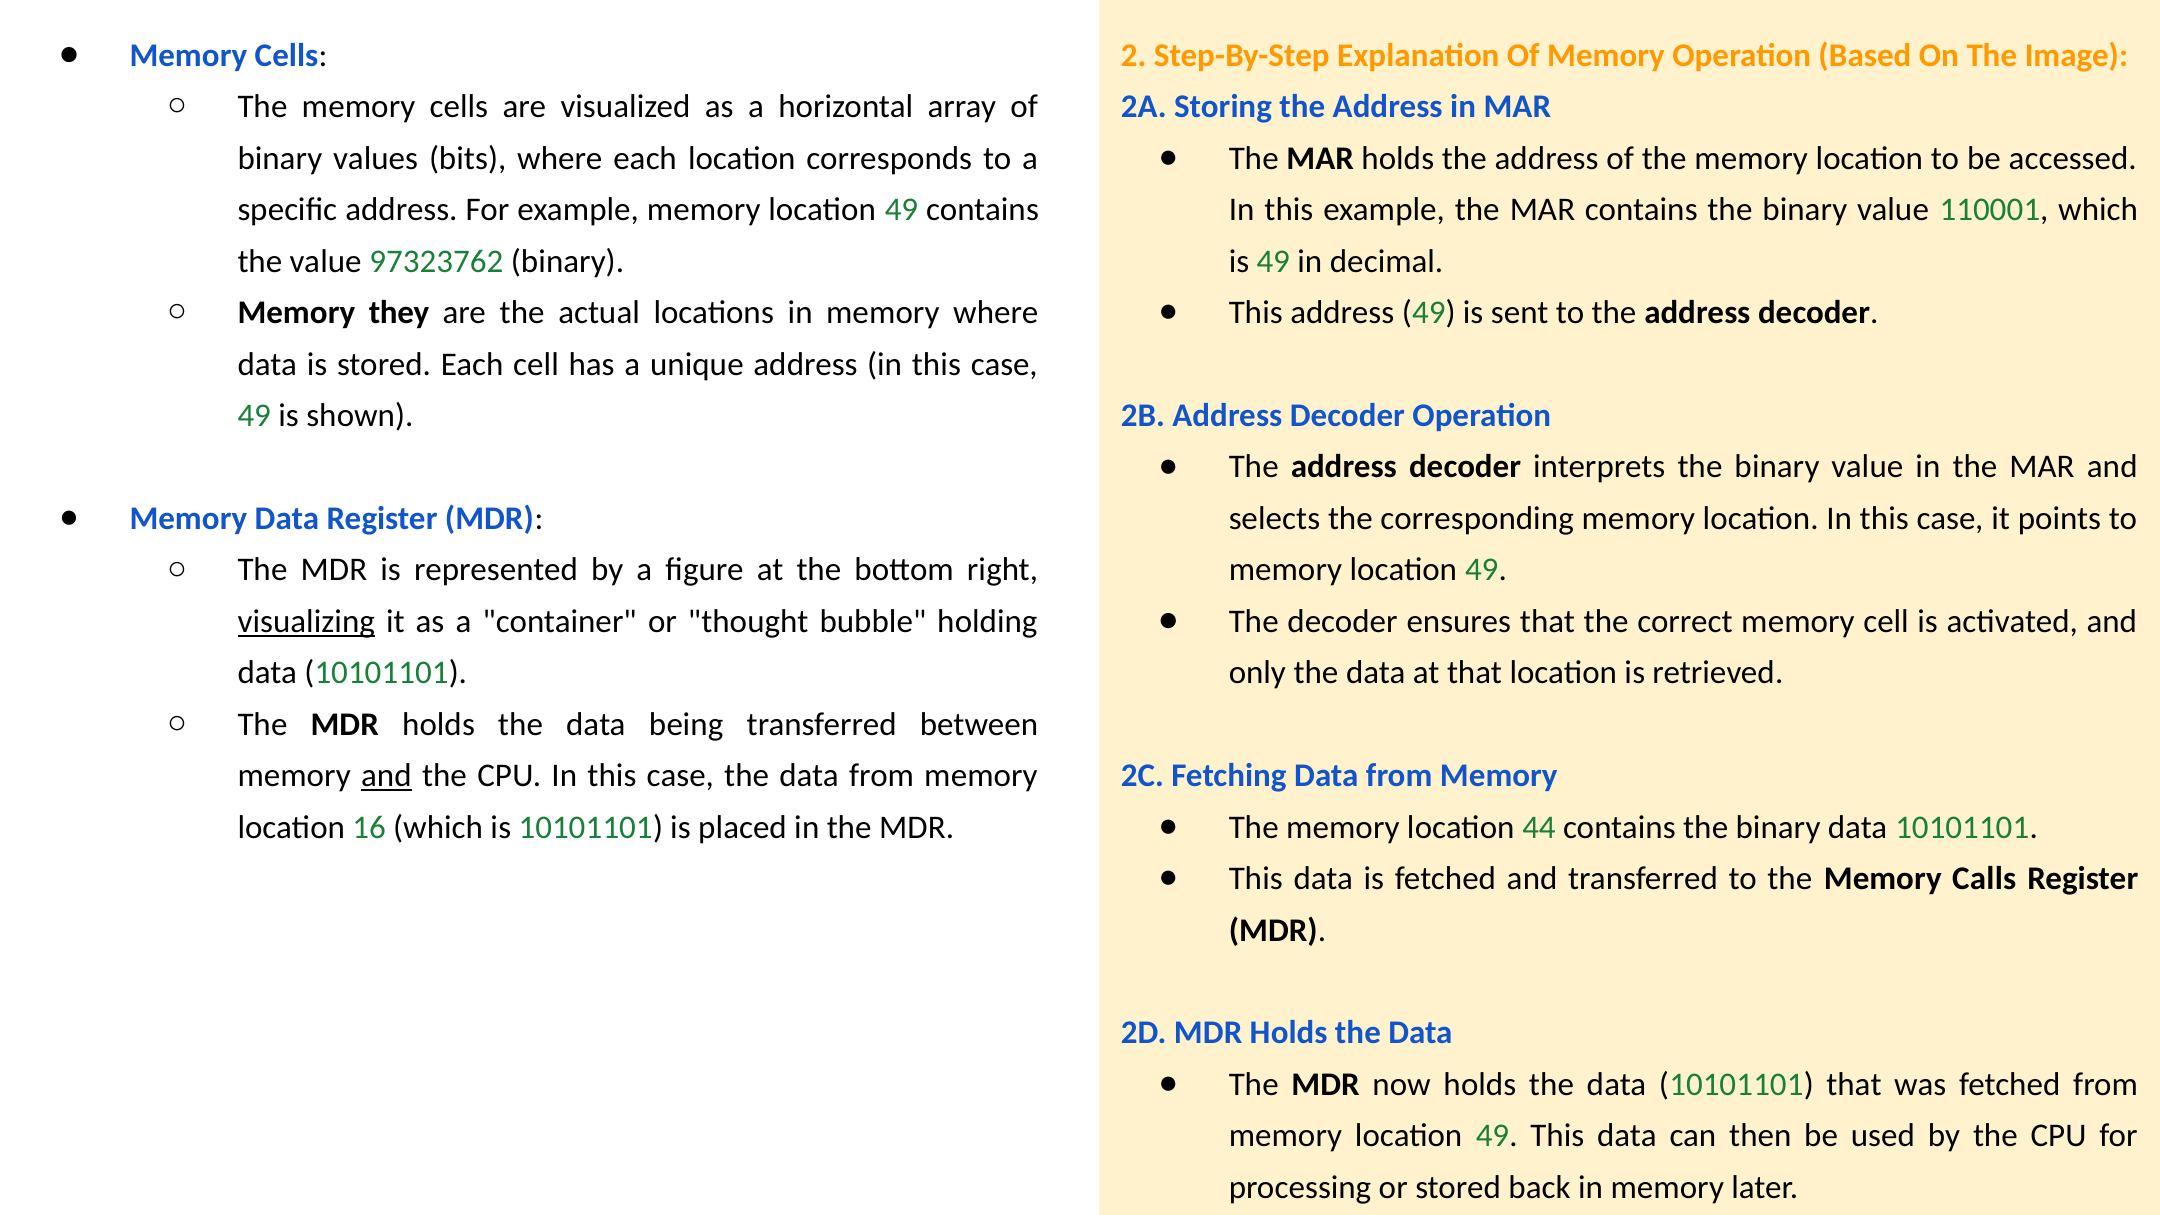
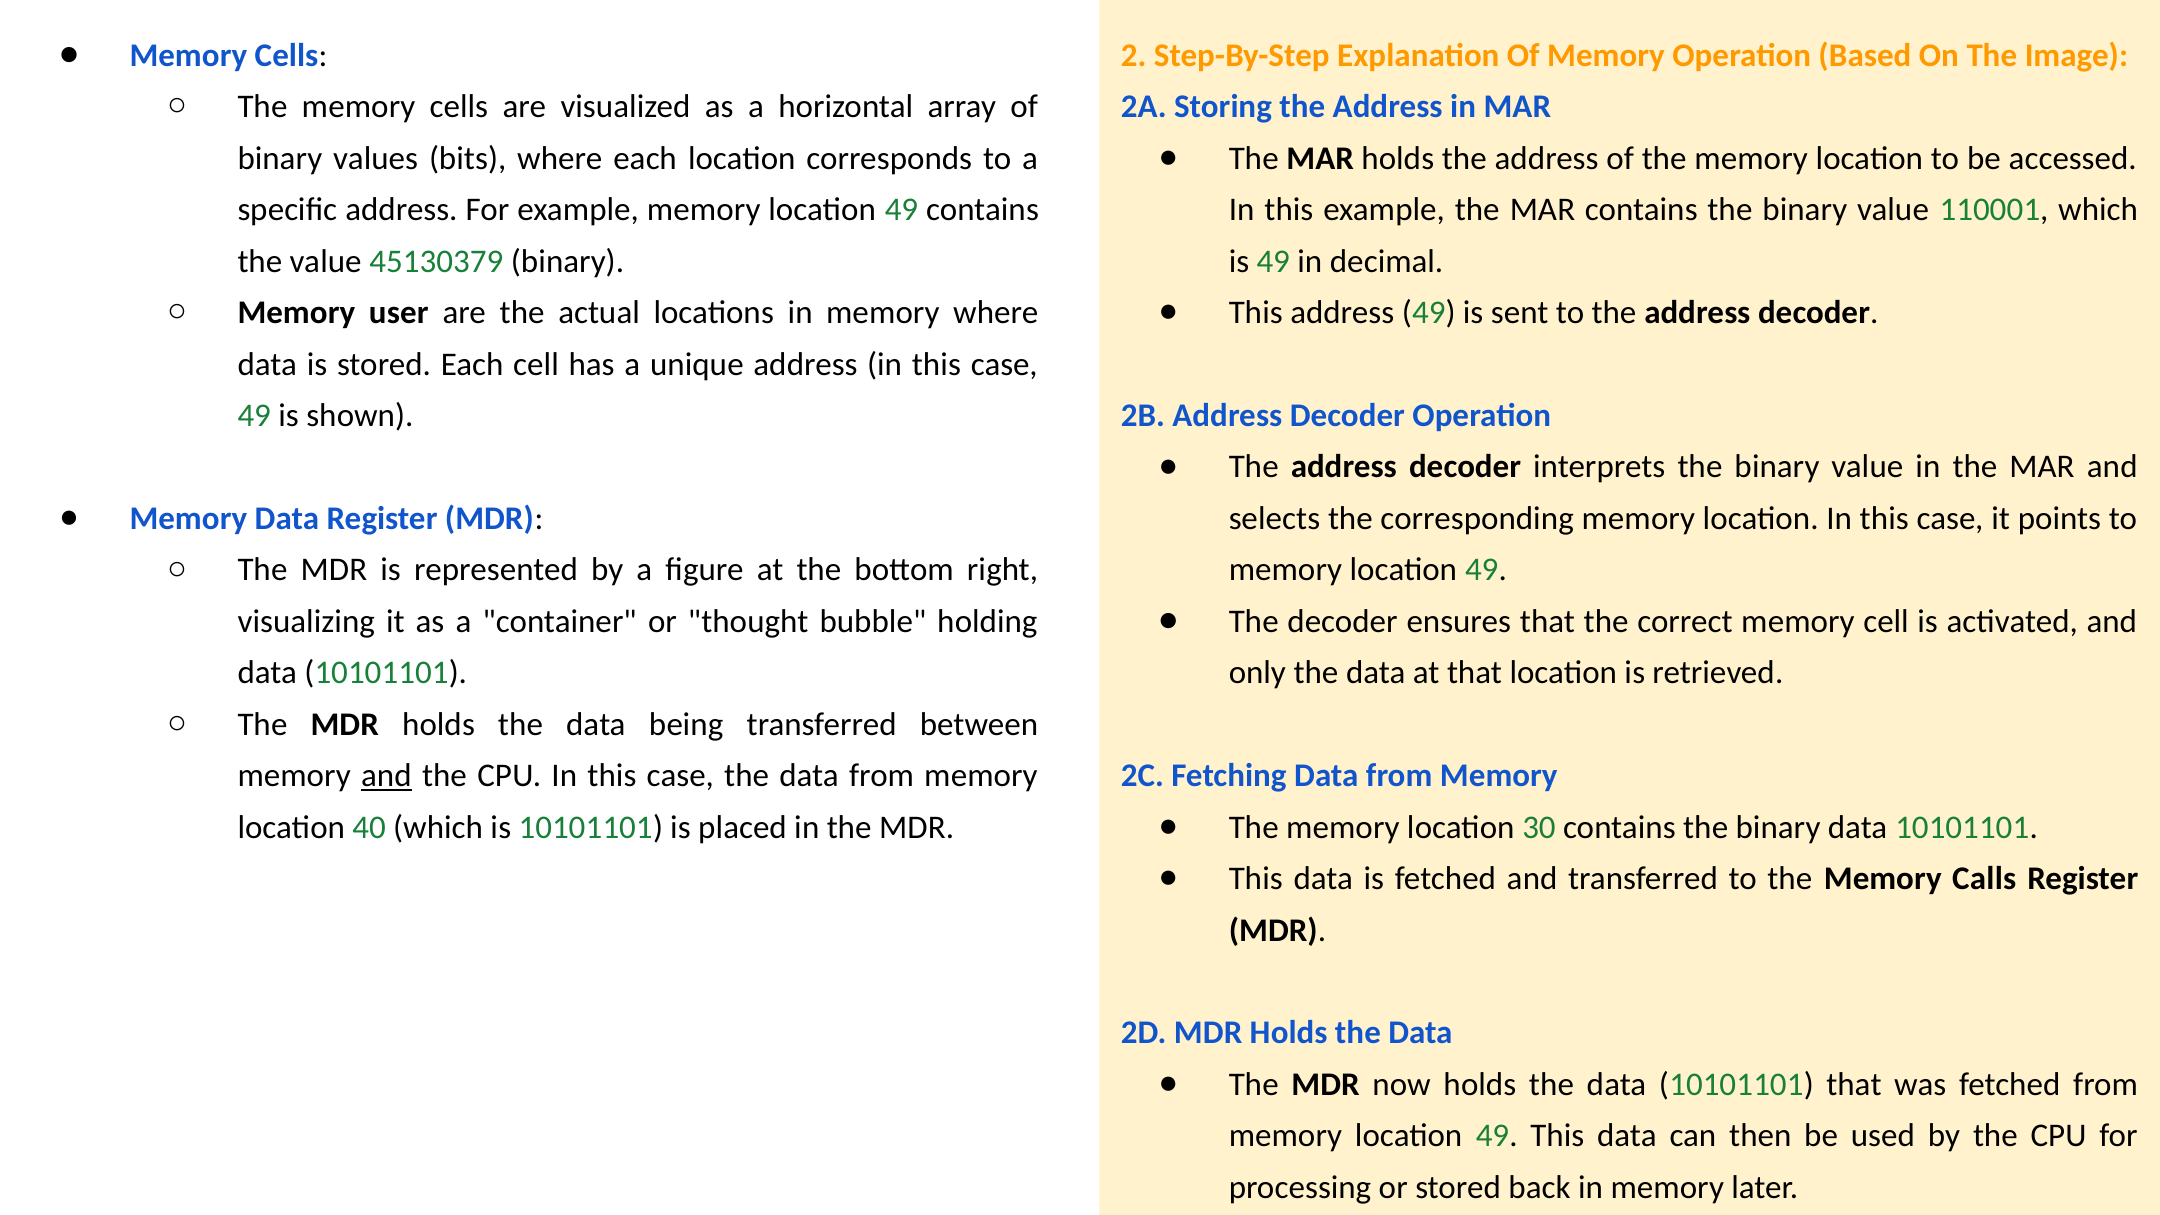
97323762: 97323762 -> 45130379 (436, 261)
they: they -> user (399, 313)
visualizing underline: present -> none (306, 621)
44: 44 -> 30 (1539, 827)
16: 16 -> 40 (369, 827)
